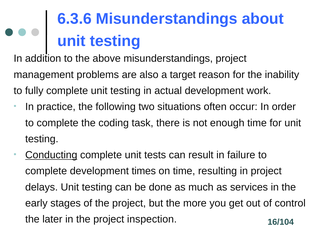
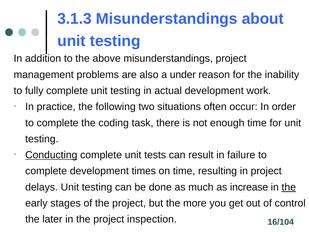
6.3.6: 6.3.6 -> 3.1.3 (75, 19)
target: target -> under (183, 75)
services: services -> increase (249, 187)
the underline: none -> present (289, 187)
